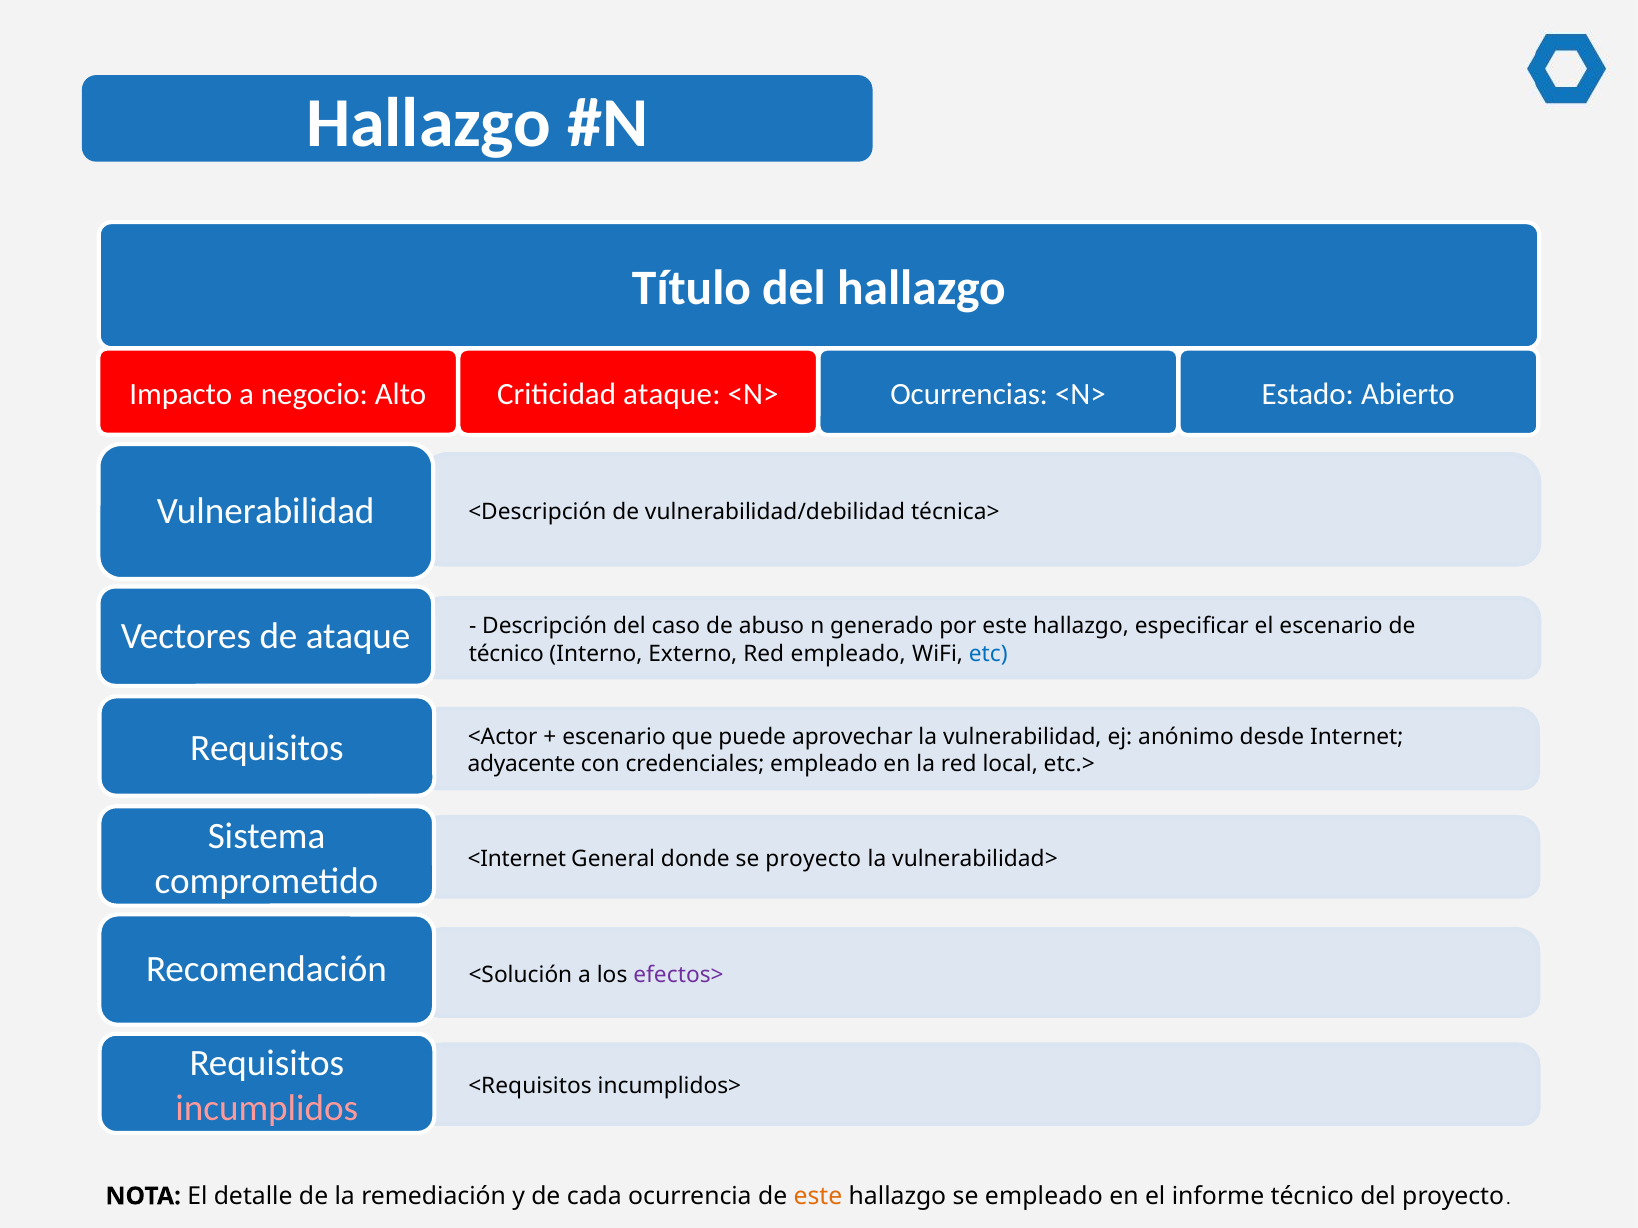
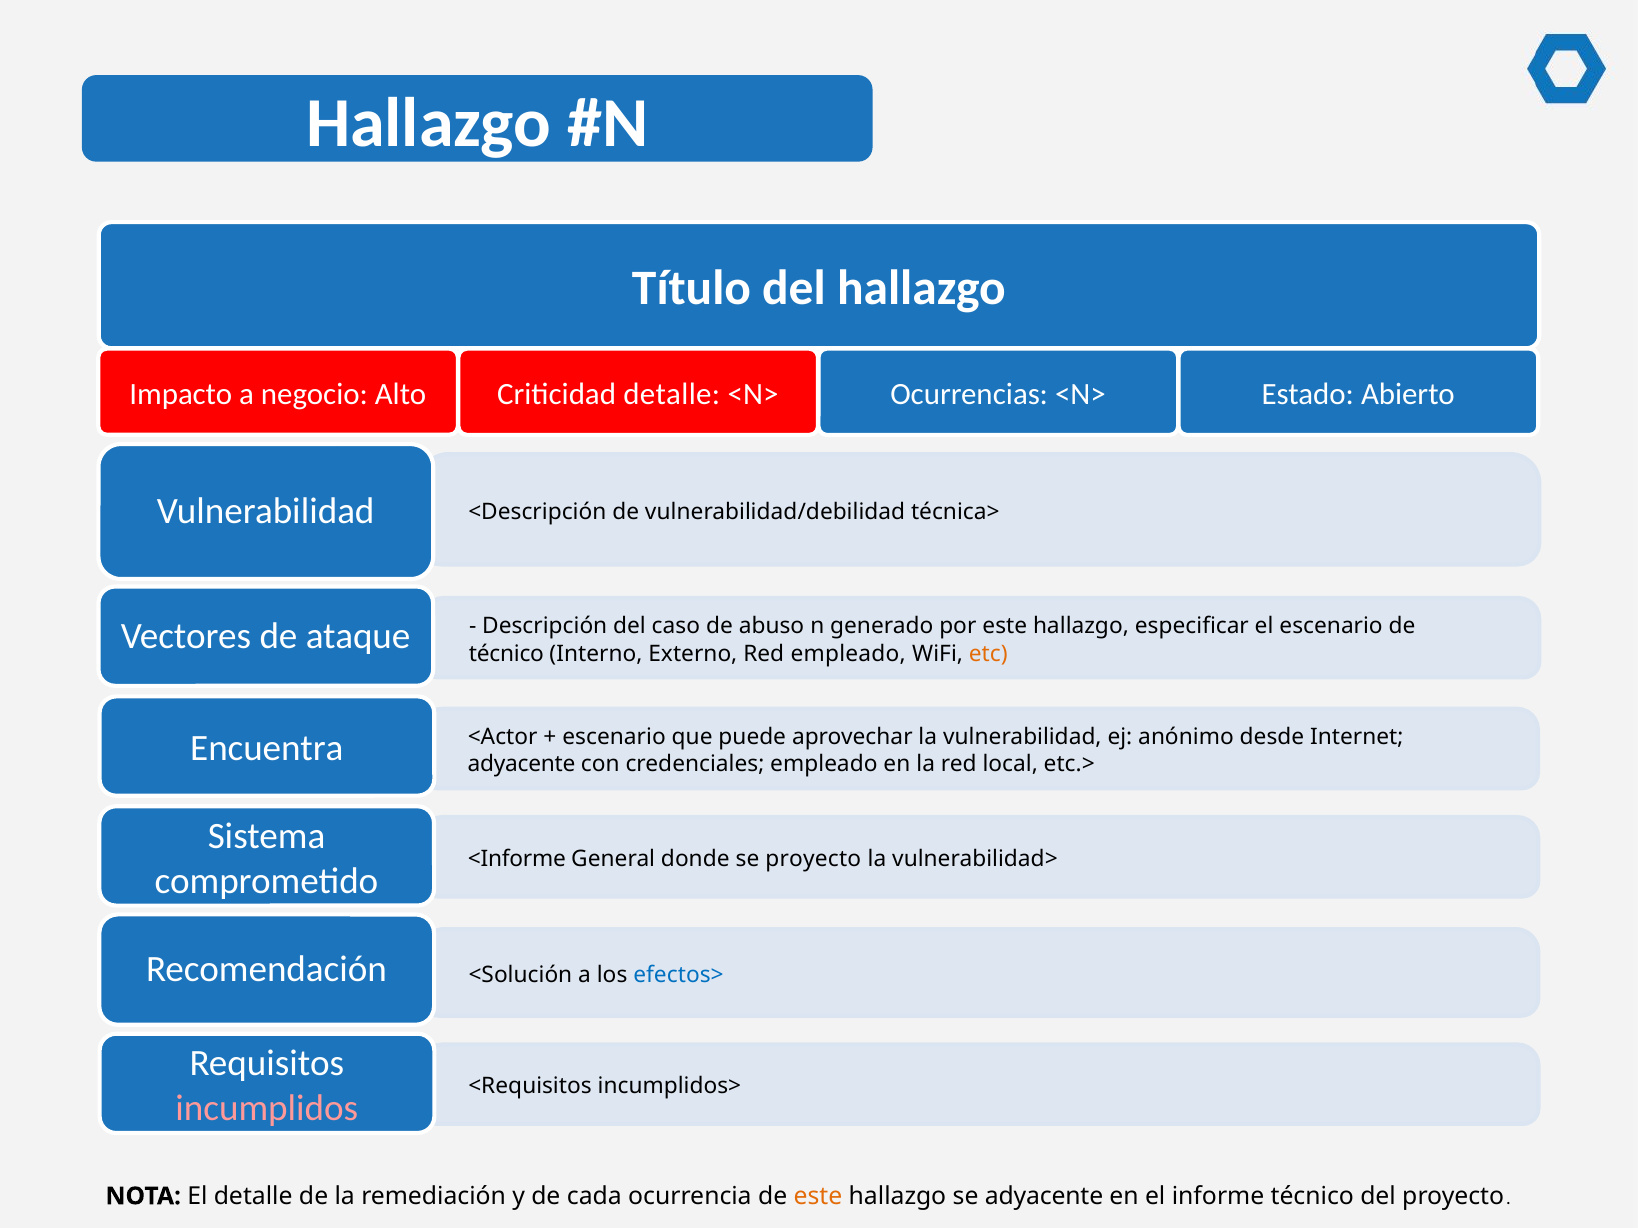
Criticidad ataque: ataque -> detalle (672, 394)
etc colour: blue -> orange (988, 654)
Requisitos: Requisitos -> Encuentra (267, 749)
<Internet: <Internet -> <Informe (517, 859)
efectos> colour: purple -> blue (678, 975)
se empleado: empleado -> adyacente (1044, 1196)
